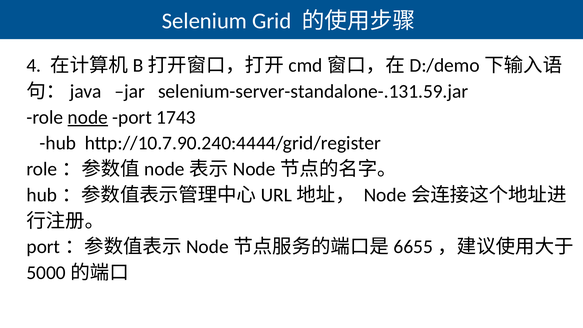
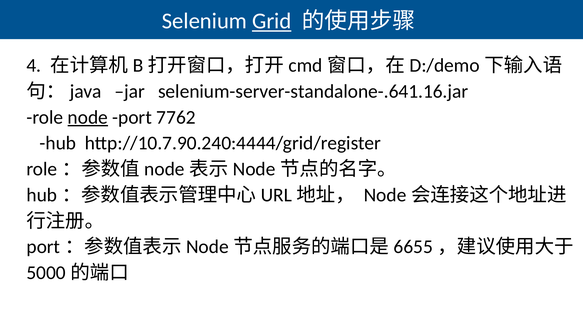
Grid underline: none -> present (272, 21)
selenium-server-standalone-.131.59.jar: selenium-server-standalone-.131.59.jar -> selenium-server-standalone-.641.16.jar (313, 91)
1743: 1743 -> 7762 (176, 117)
